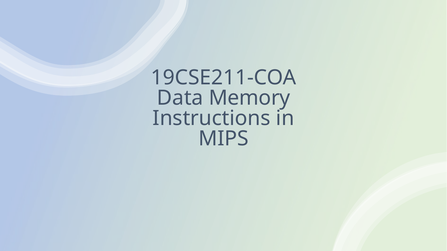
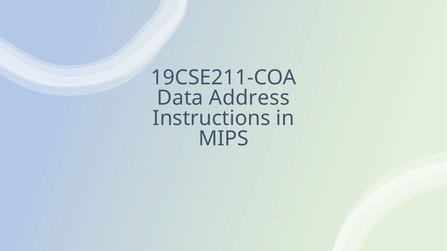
Memory: Memory -> Address (249, 98)
